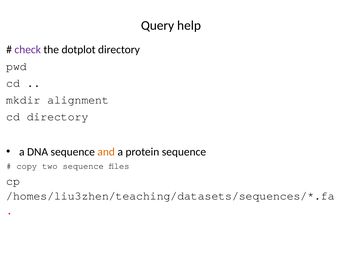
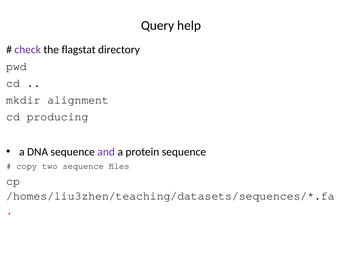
dotplot: dotplot -> flagstat (79, 50)
cd directory: directory -> producing (58, 117)
and colour: orange -> purple (106, 152)
